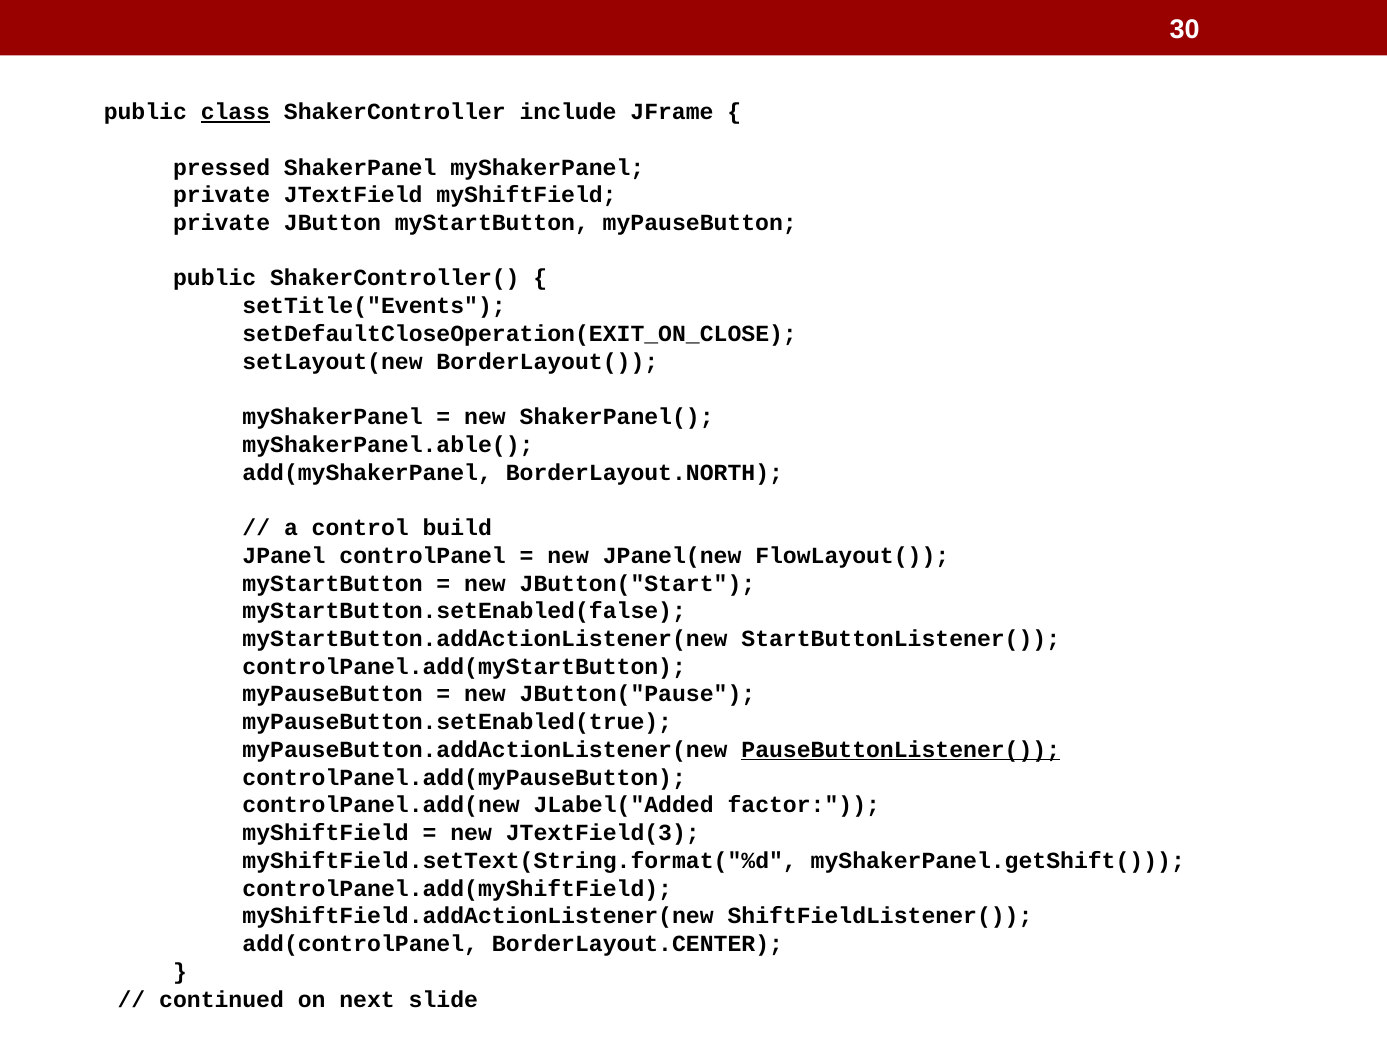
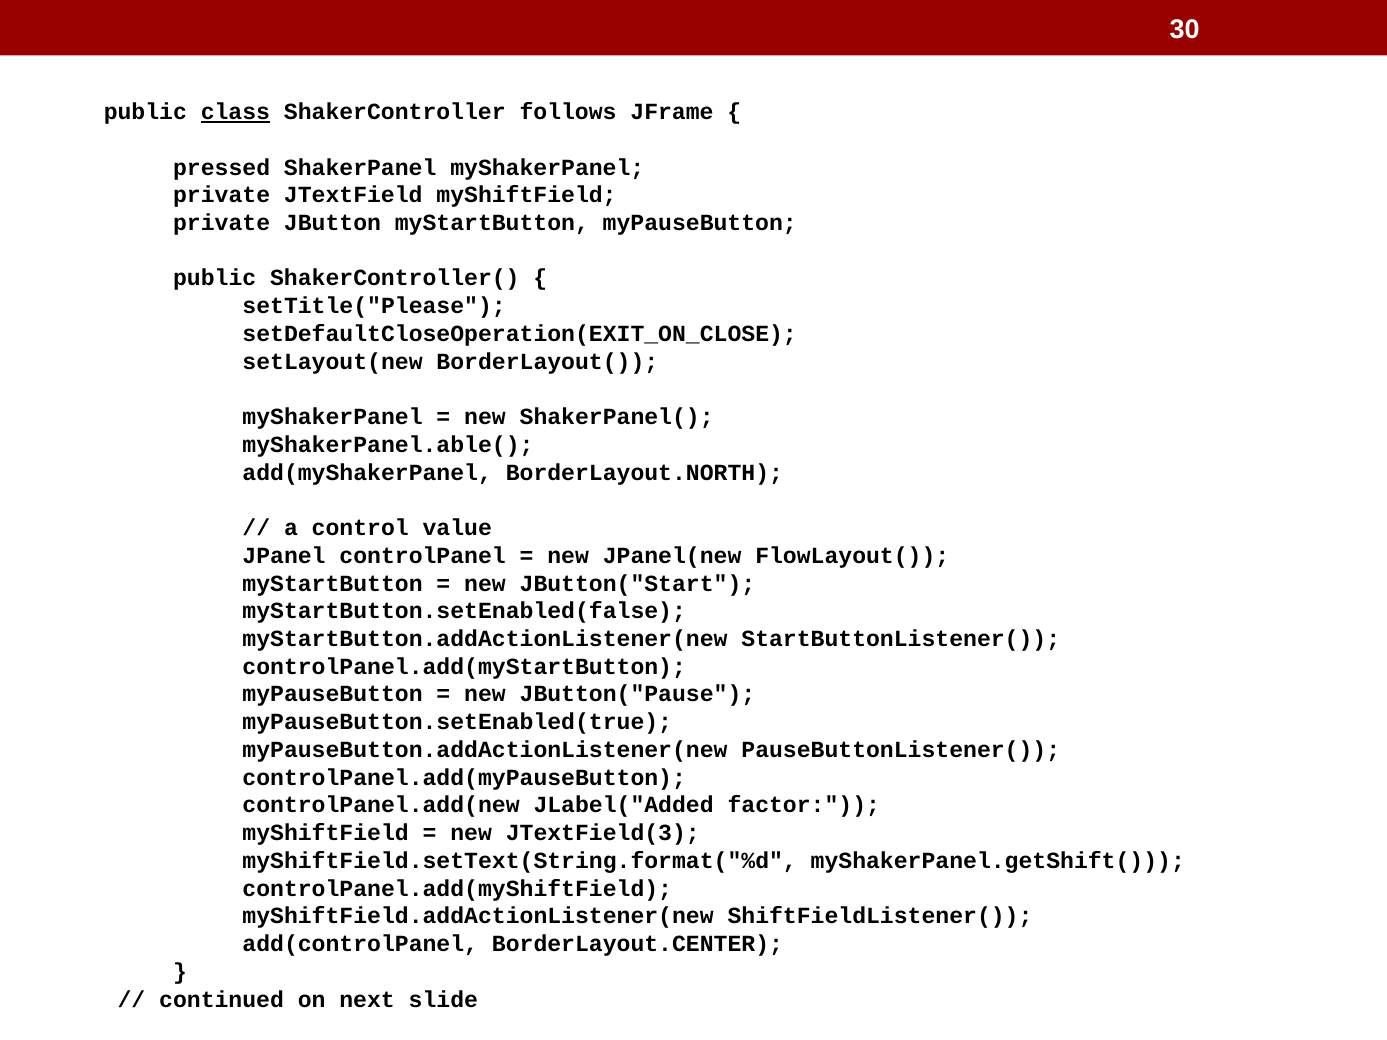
include: include -> follows (568, 112)
setTitle("Events: setTitle("Events -> setTitle("Please (374, 306)
build: build -> value (457, 528)
PauseButtonListener( underline: present -> none (901, 750)
